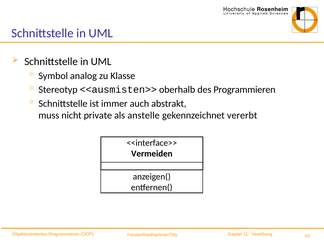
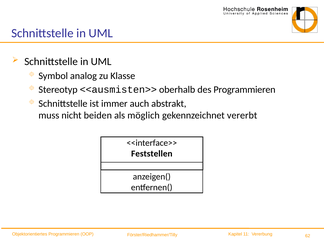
private: private -> beiden (98, 115)
anstelle: anstelle -> möglich (144, 115)
Vermeiden: Vermeiden -> Feststellen (152, 154)
